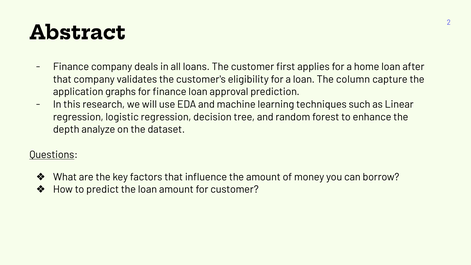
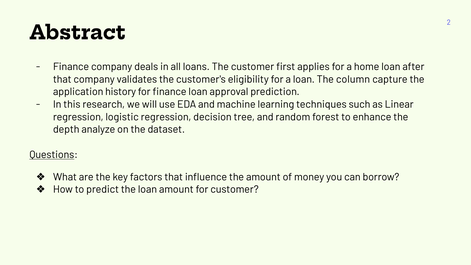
graphs: graphs -> history (121, 92)
